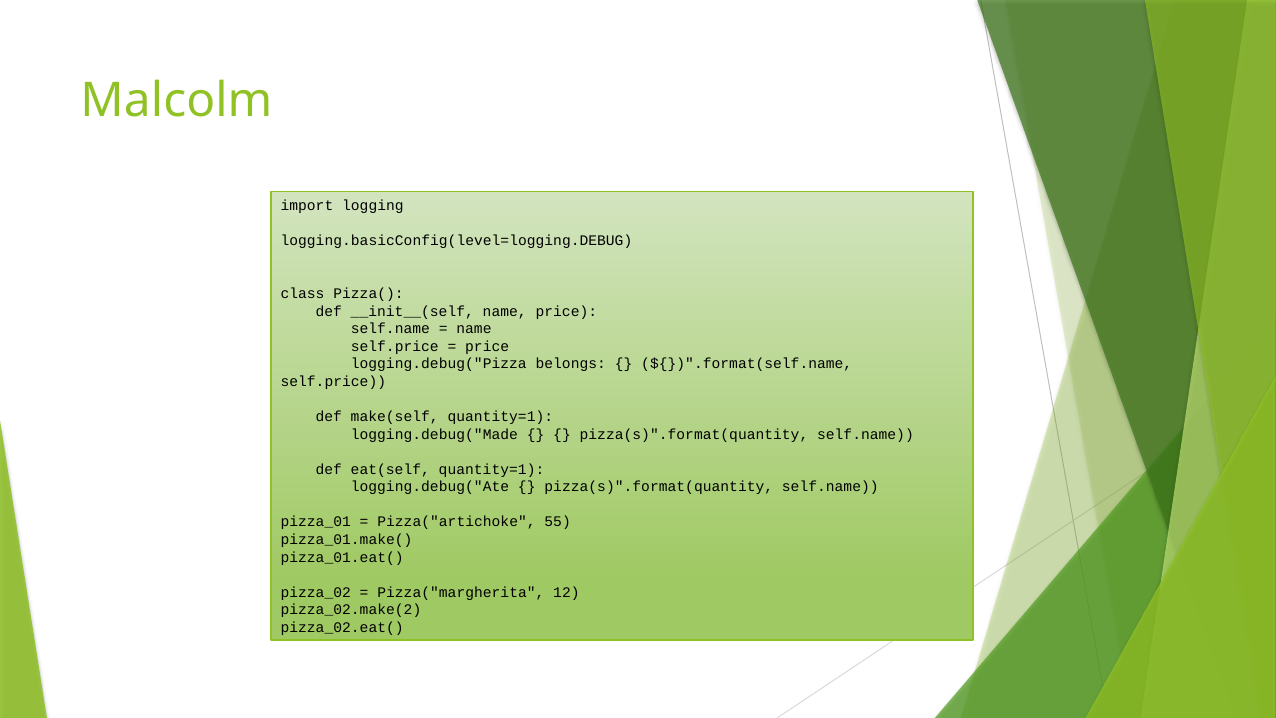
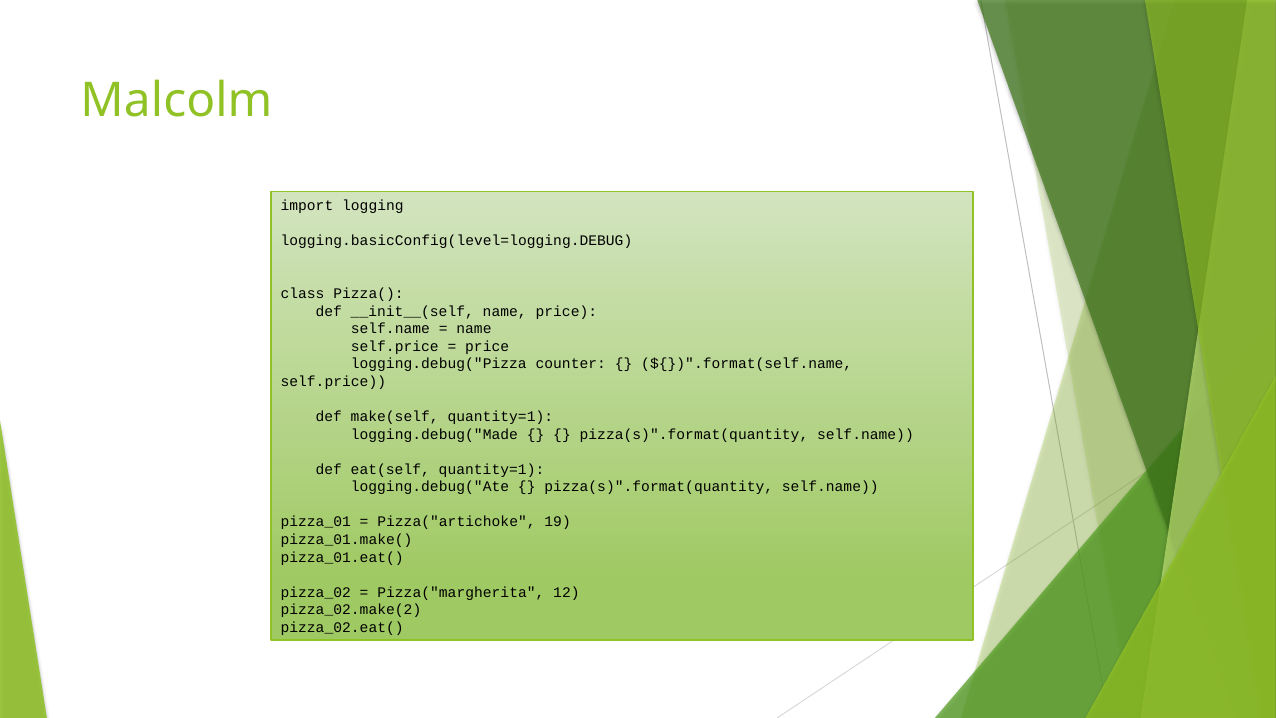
belongs: belongs -> counter (571, 364)
55: 55 -> 19 (558, 522)
